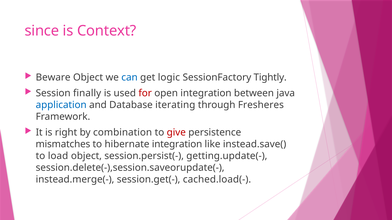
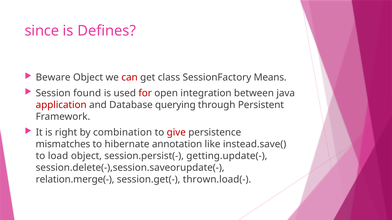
Context: Context -> Defines (107, 31)
can colour: blue -> red (129, 78)
logic: logic -> class (169, 78)
Tightly: Tightly -> Means (270, 78)
finally: finally -> found (87, 93)
application colour: blue -> red (61, 105)
iterating: iterating -> querying (175, 105)
Fresheres: Fresheres -> Persistent (261, 105)
hibernate integration: integration -> annotation (177, 144)
instead.merge(-: instead.merge(- -> relation.merge(- (75, 180)
cached.load(-: cached.load(- -> thrown.load(- (217, 180)
